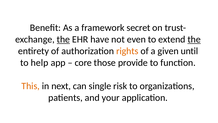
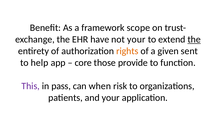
secret: secret -> scope (138, 28)
the underline: present -> none (63, 39)
not even: even -> your (136, 39)
until: until -> sent (189, 51)
This colour: orange -> purple (31, 86)
next: next -> pass (61, 86)
single: single -> when (100, 86)
